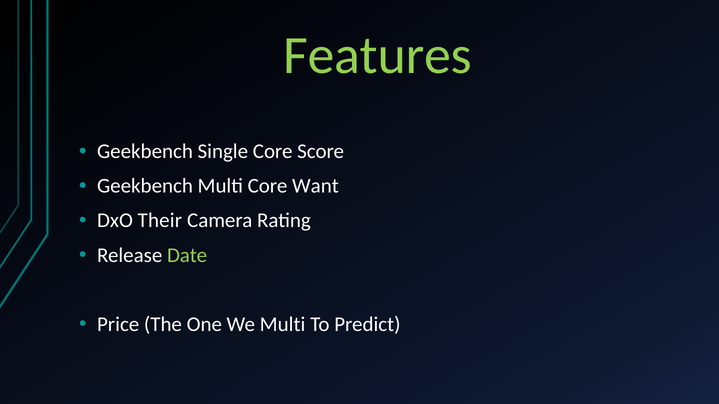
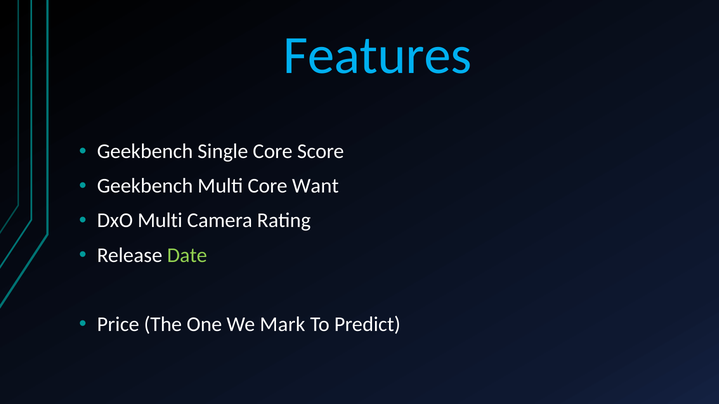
Features colour: light green -> light blue (378, 55)
DxO Their: Their -> Multi (160, 221)
We Multi: Multi -> Mark (282, 325)
